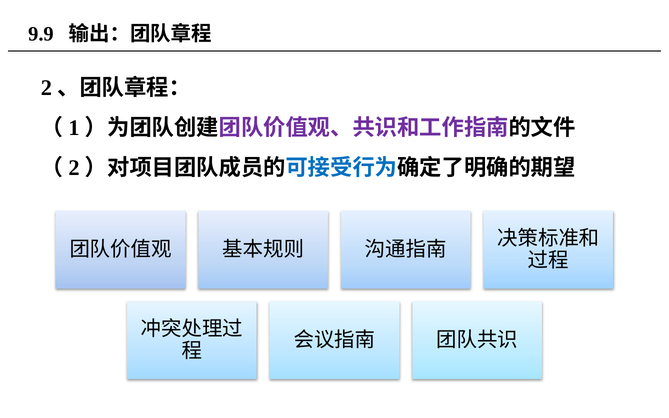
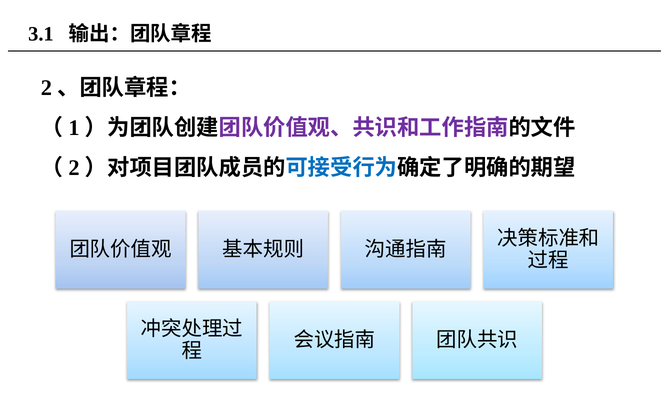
9.9: 9.9 -> 3.1 (41, 34)
